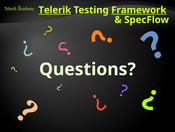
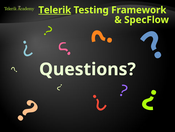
Framework underline: present -> none (139, 10)
